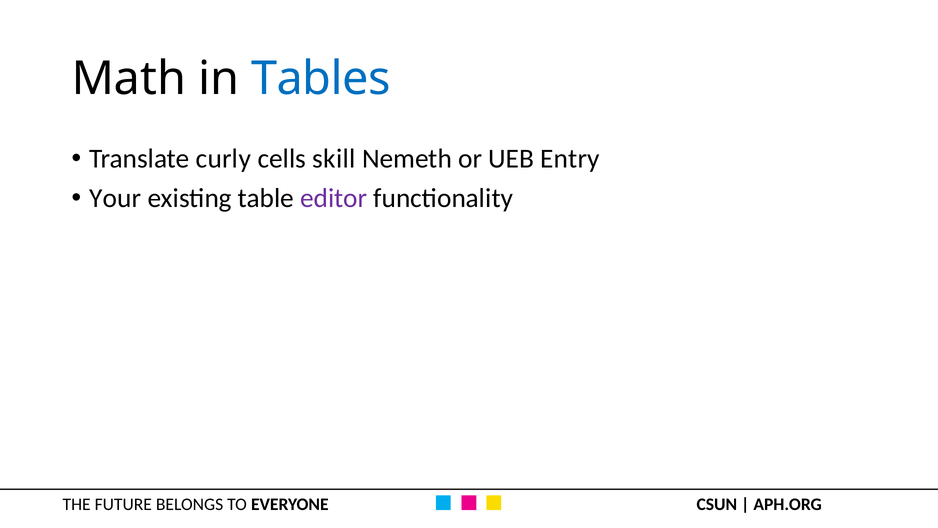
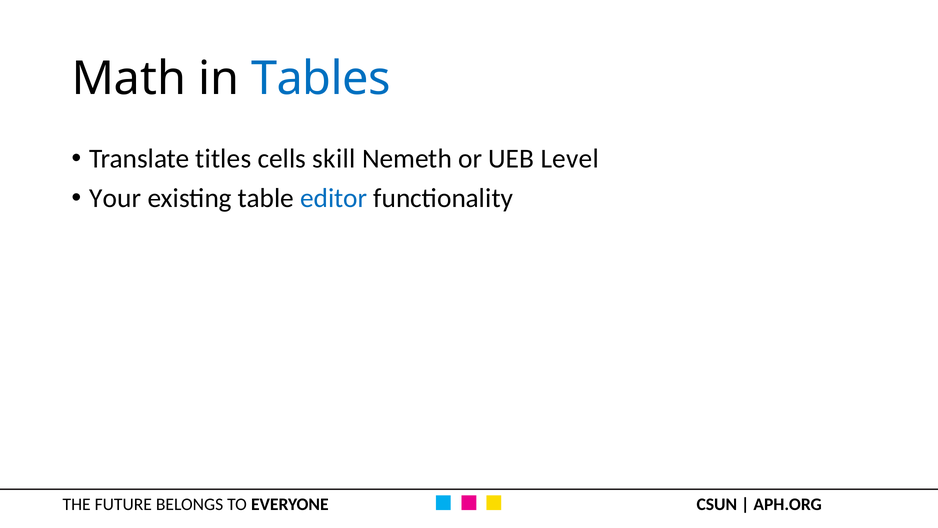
curly: curly -> titles (223, 159)
Entry: Entry -> Level (570, 159)
editor colour: purple -> blue (334, 198)
